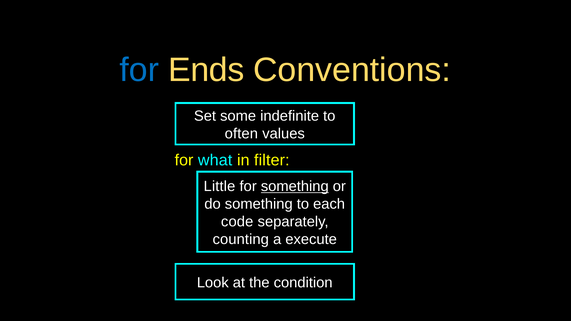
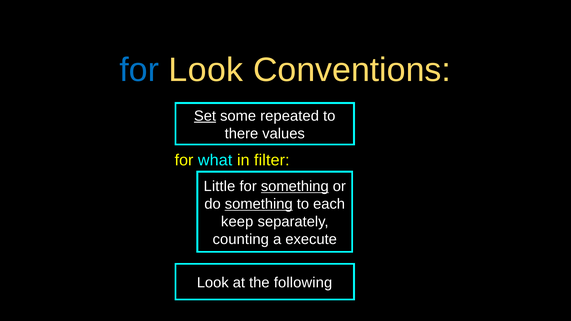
for Ends: Ends -> Look (206, 70)
Set underline: none -> present (205, 116)
indefinite: indefinite -> repeated (290, 116)
often: often -> there (241, 134)
something underline: none -> present (259, 204)
code: code -> keep (237, 222)
condition: condition -> following (303, 283)
